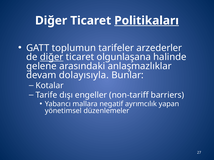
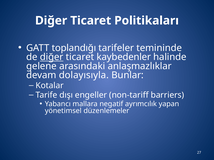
Politikaları underline: present -> none (147, 21)
toplumun: toplumun -> toplandığı (74, 48)
arzederler: arzederler -> temininde (159, 48)
olgunlaşana: olgunlaşana -> kaybedenler (124, 57)
